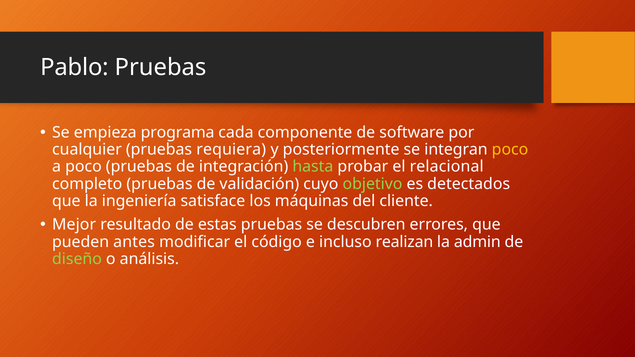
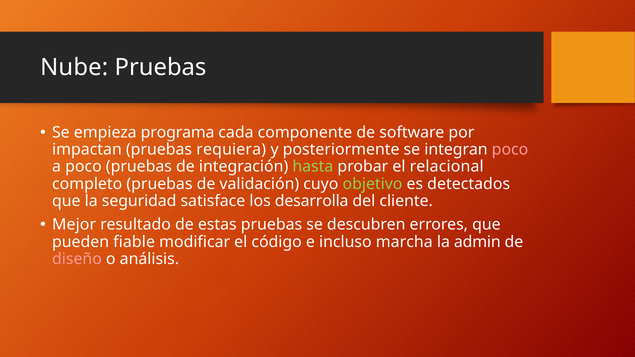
Pablo: Pablo -> Nube (74, 67)
cualquier: cualquier -> impactan (87, 150)
poco colour: yellow -> pink (510, 150)
ingeniería: ingeniería -> seguridad (139, 201)
máquinas: máquinas -> desarrolla (312, 201)
antes: antes -> fiable (134, 242)
realizan: realizan -> marcha (404, 242)
diseño colour: light green -> pink (77, 259)
